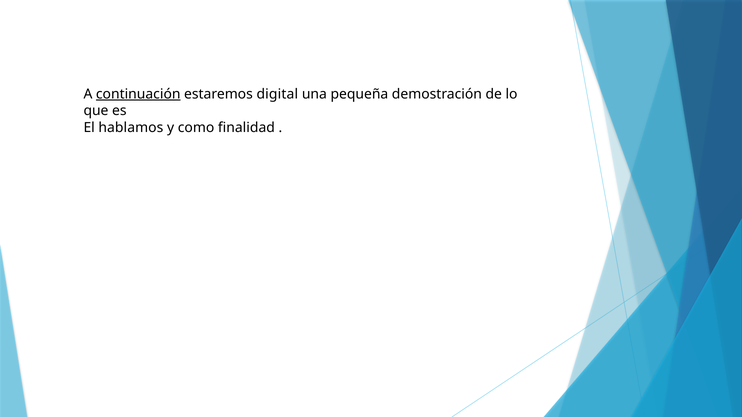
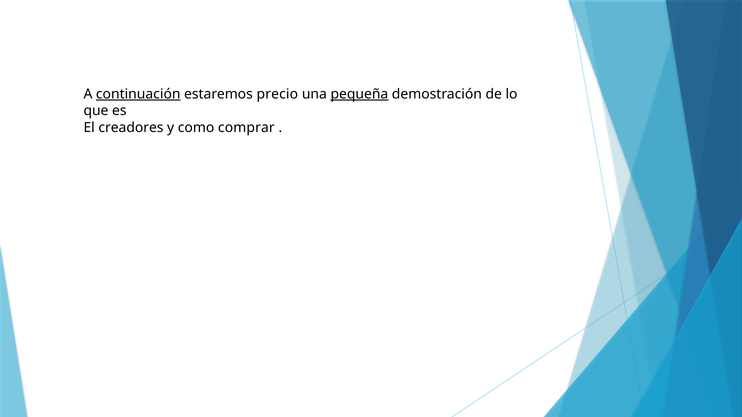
digital: digital -> precio (277, 94)
pequeña underline: none -> present (359, 94)
hablamos: hablamos -> creadores (131, 128)
finalidad: finalidad -> comprar (246, 128)
